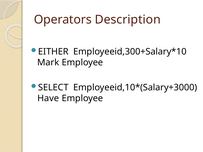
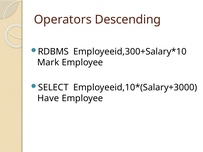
Description: Description -> Descending (128, 20)
EITHER: EITHER -> RDBMS (53, 52)
